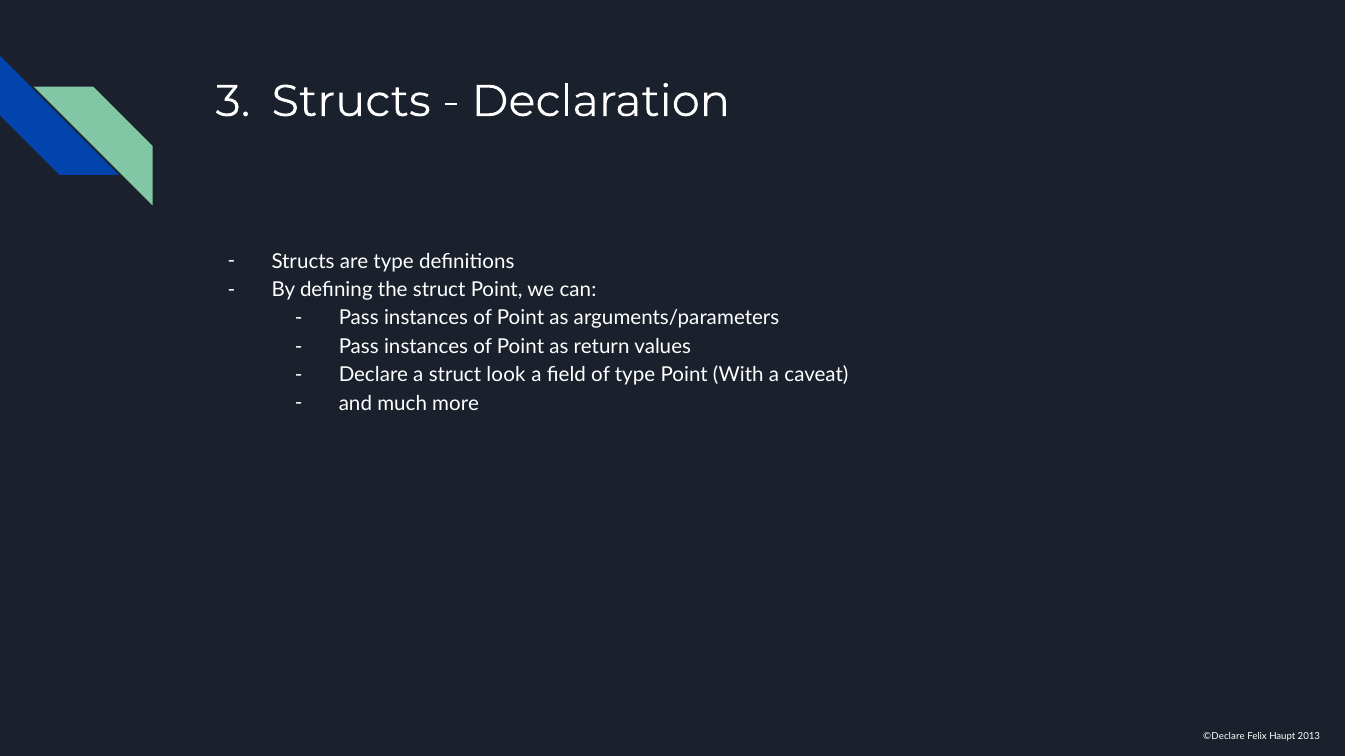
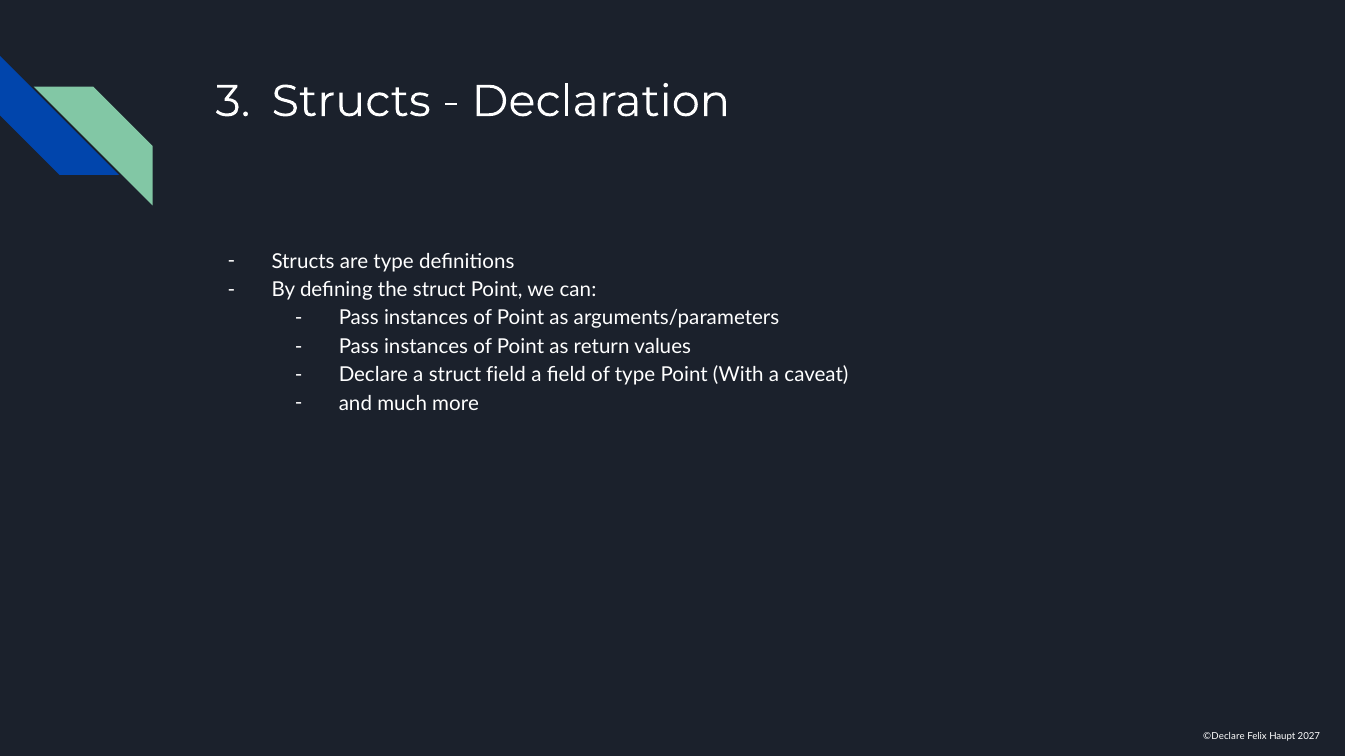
struct look: look -> field (506, 375)
2013: 2013 -> 2027 (1309, 737)
